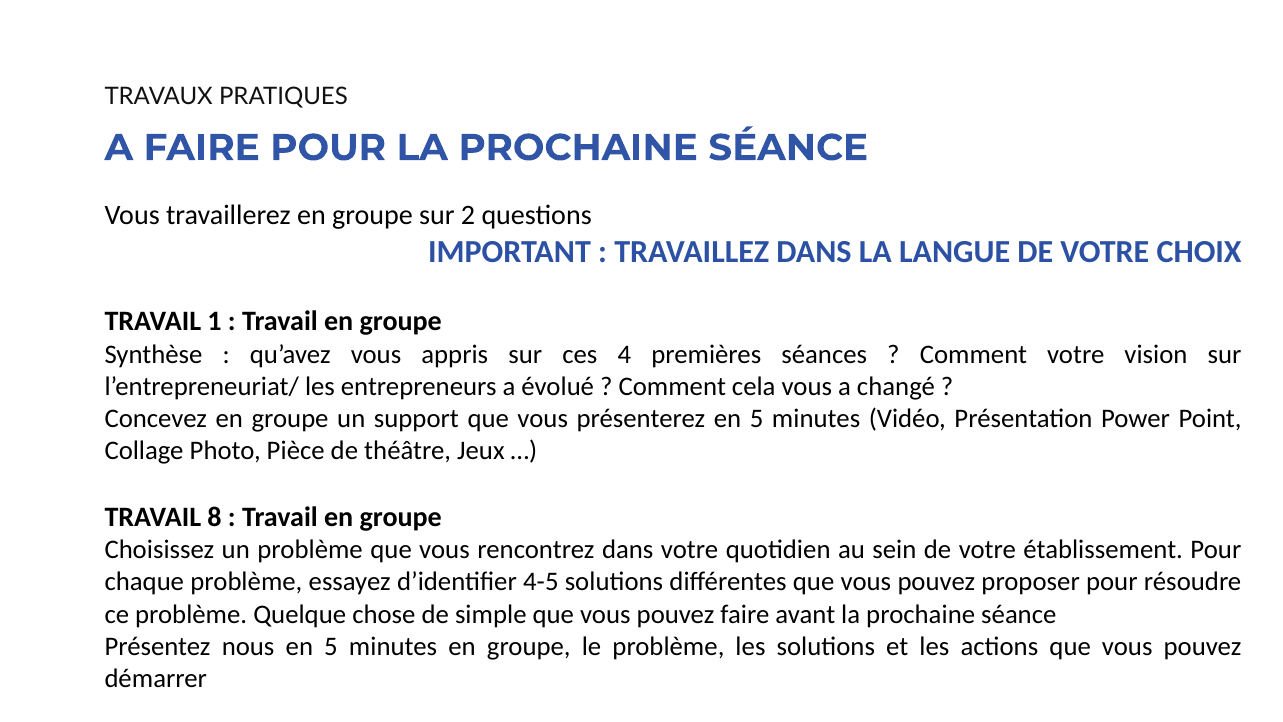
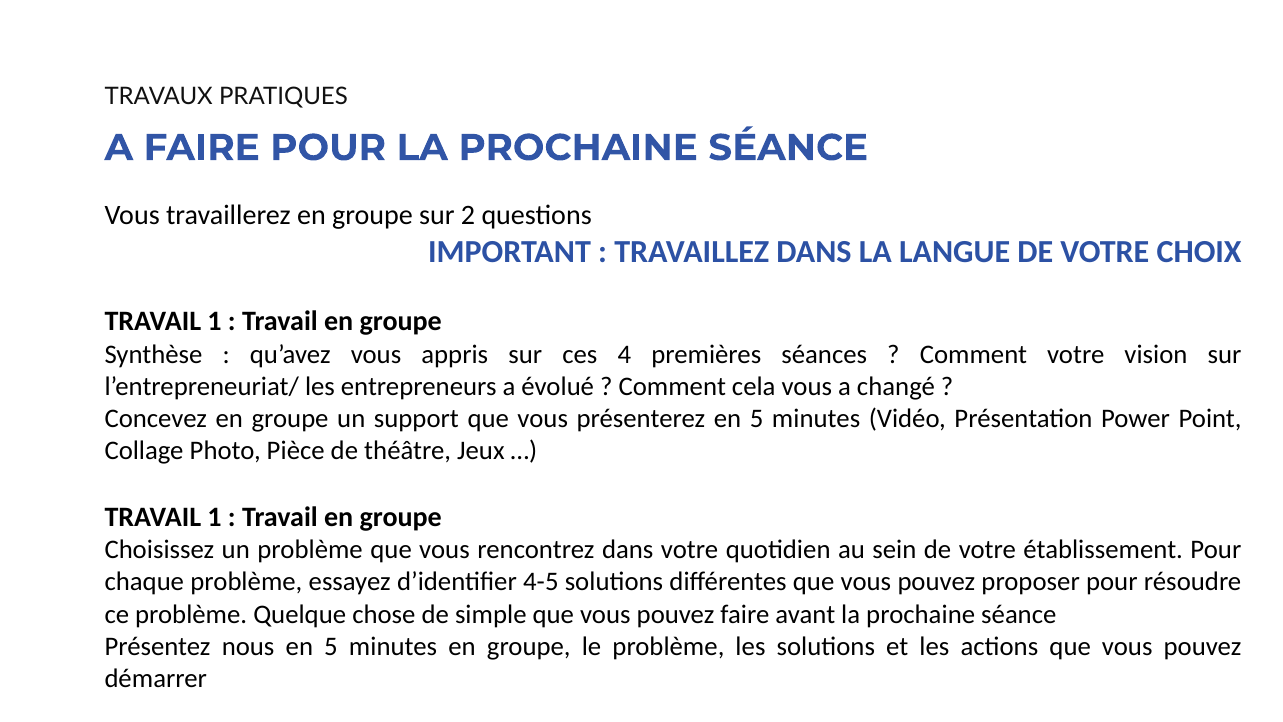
8: 8 -> 1 (215, 517)
